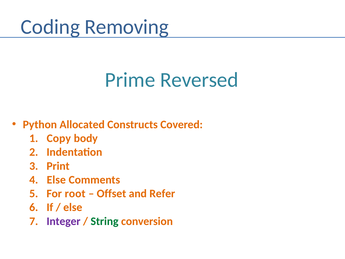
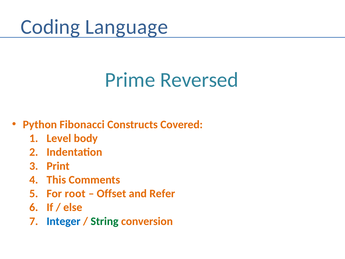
Removing: Removing -> Language (127, 27)
Allocated: Allocated -> Fibonacci (82, 124)
Copy: Copy -> Level (59, 138)
Else: Else -> This (56, 180)
Integer colour: purple -> blue (63, 221)
